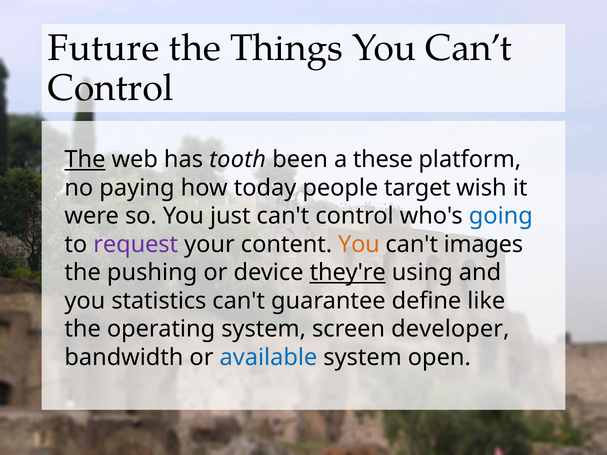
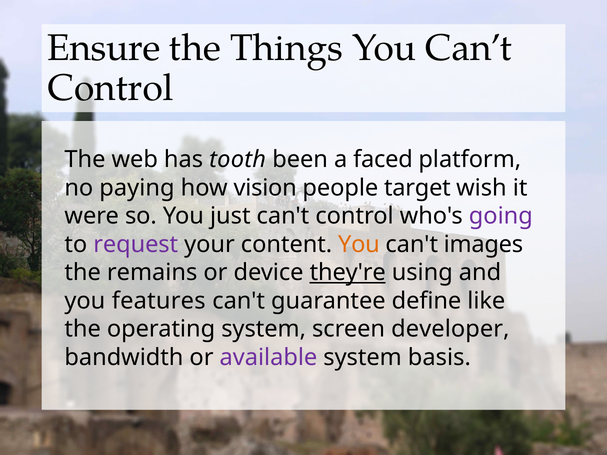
Future: Future -> Ensure (104, 48)
The underline: present -> none (85, 160)
these: these -> faced (383, 160)
today: today -> vision (265, 188)
going colour: blue -> purple (501, 216)
pushing: pushing -> remains (152, 273)
statistics: statistics -> features (159, 301)
available colour: blue -> purple (268, 358)
open: open -> basis (439, 358)
